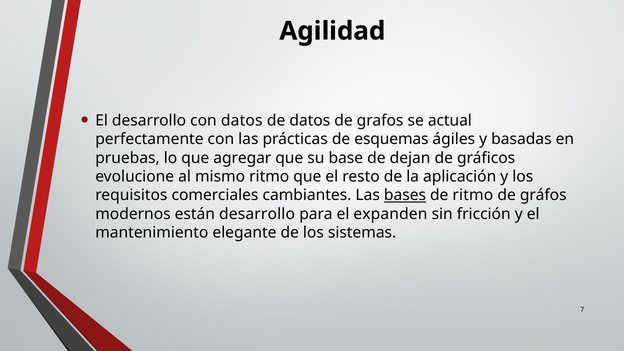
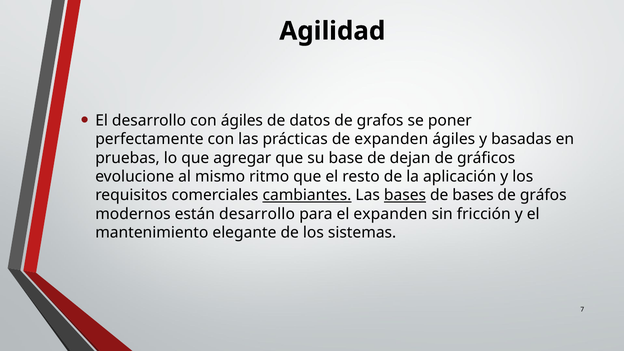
con datos: datos -> ágiles (242, 120)
actual: actual -> poner (450, 120)
de esquemas: esquemas -> expanden (391, 139)
cambiantes underline: none -> present (307, 195)
de ritmo: ritmo -> bases (473, 195)
